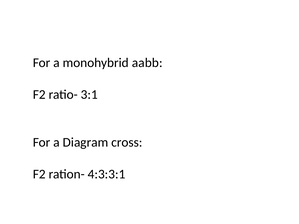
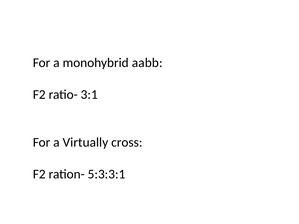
Diagram: Diagram -> Virtually (86, 142)
4:3:3:1: 4:3:3:1 -> 5:3:3:1 (107, 174)
